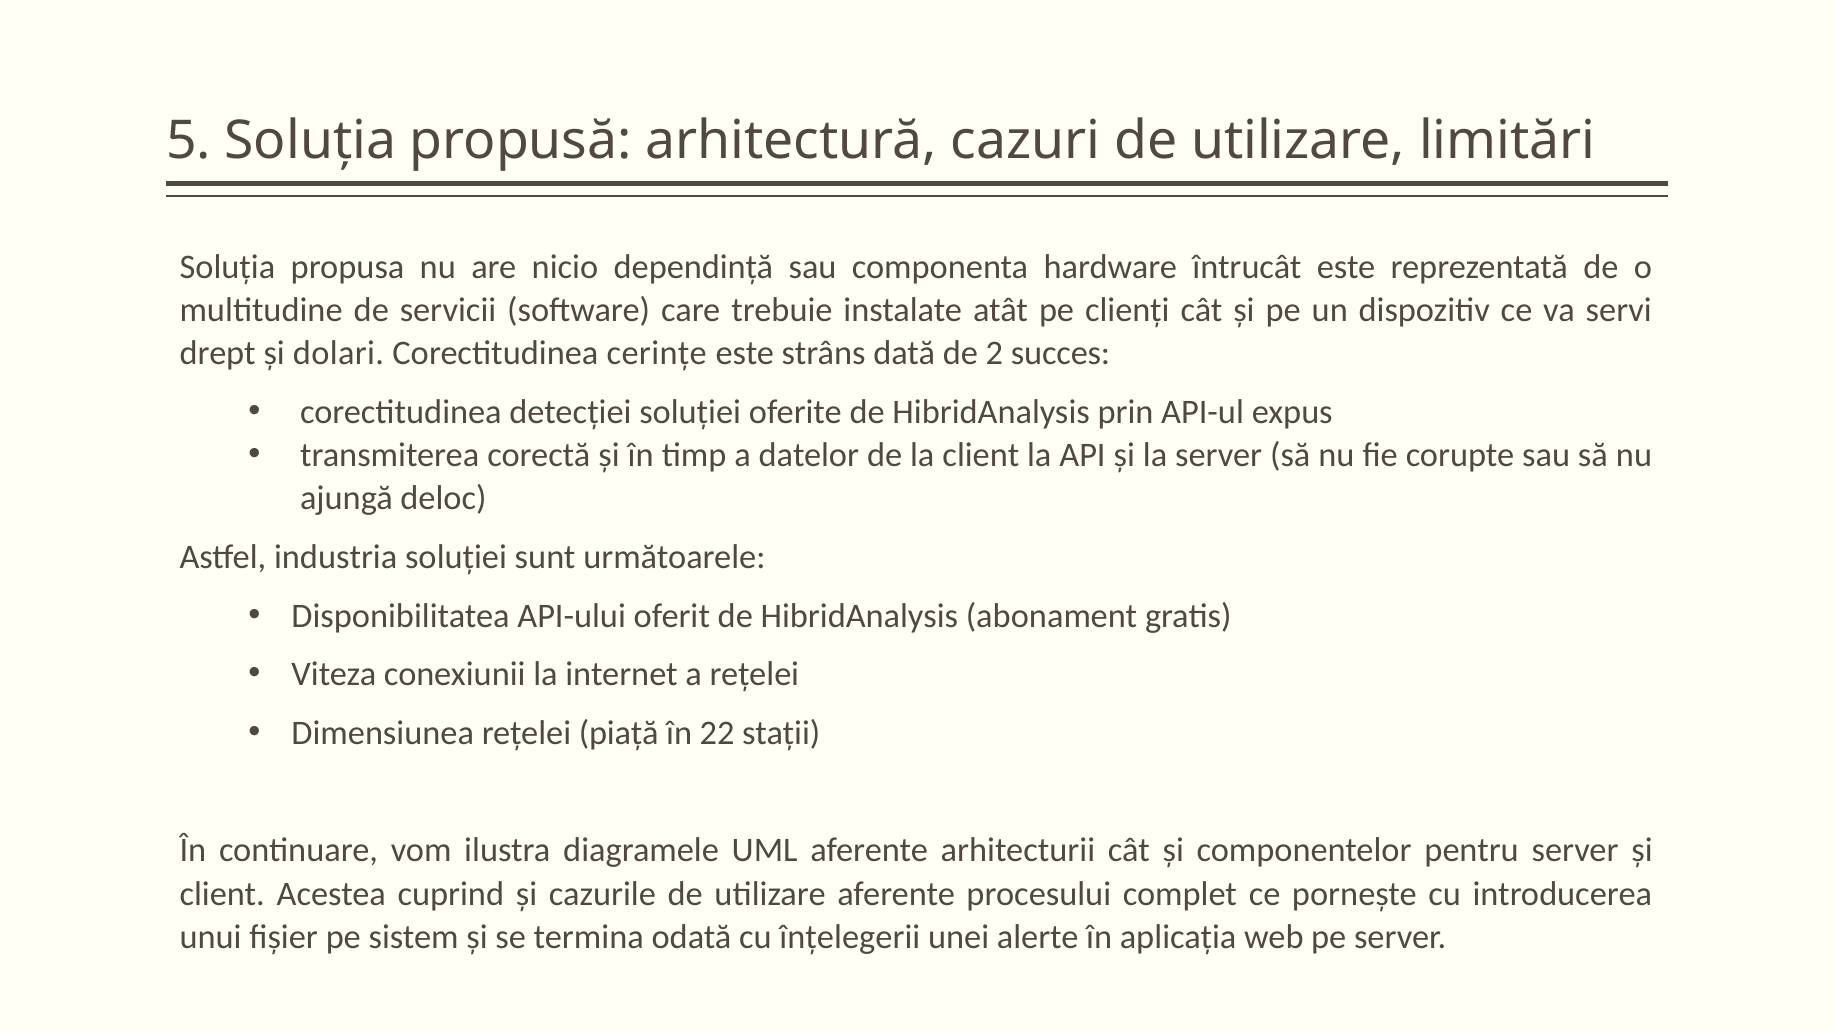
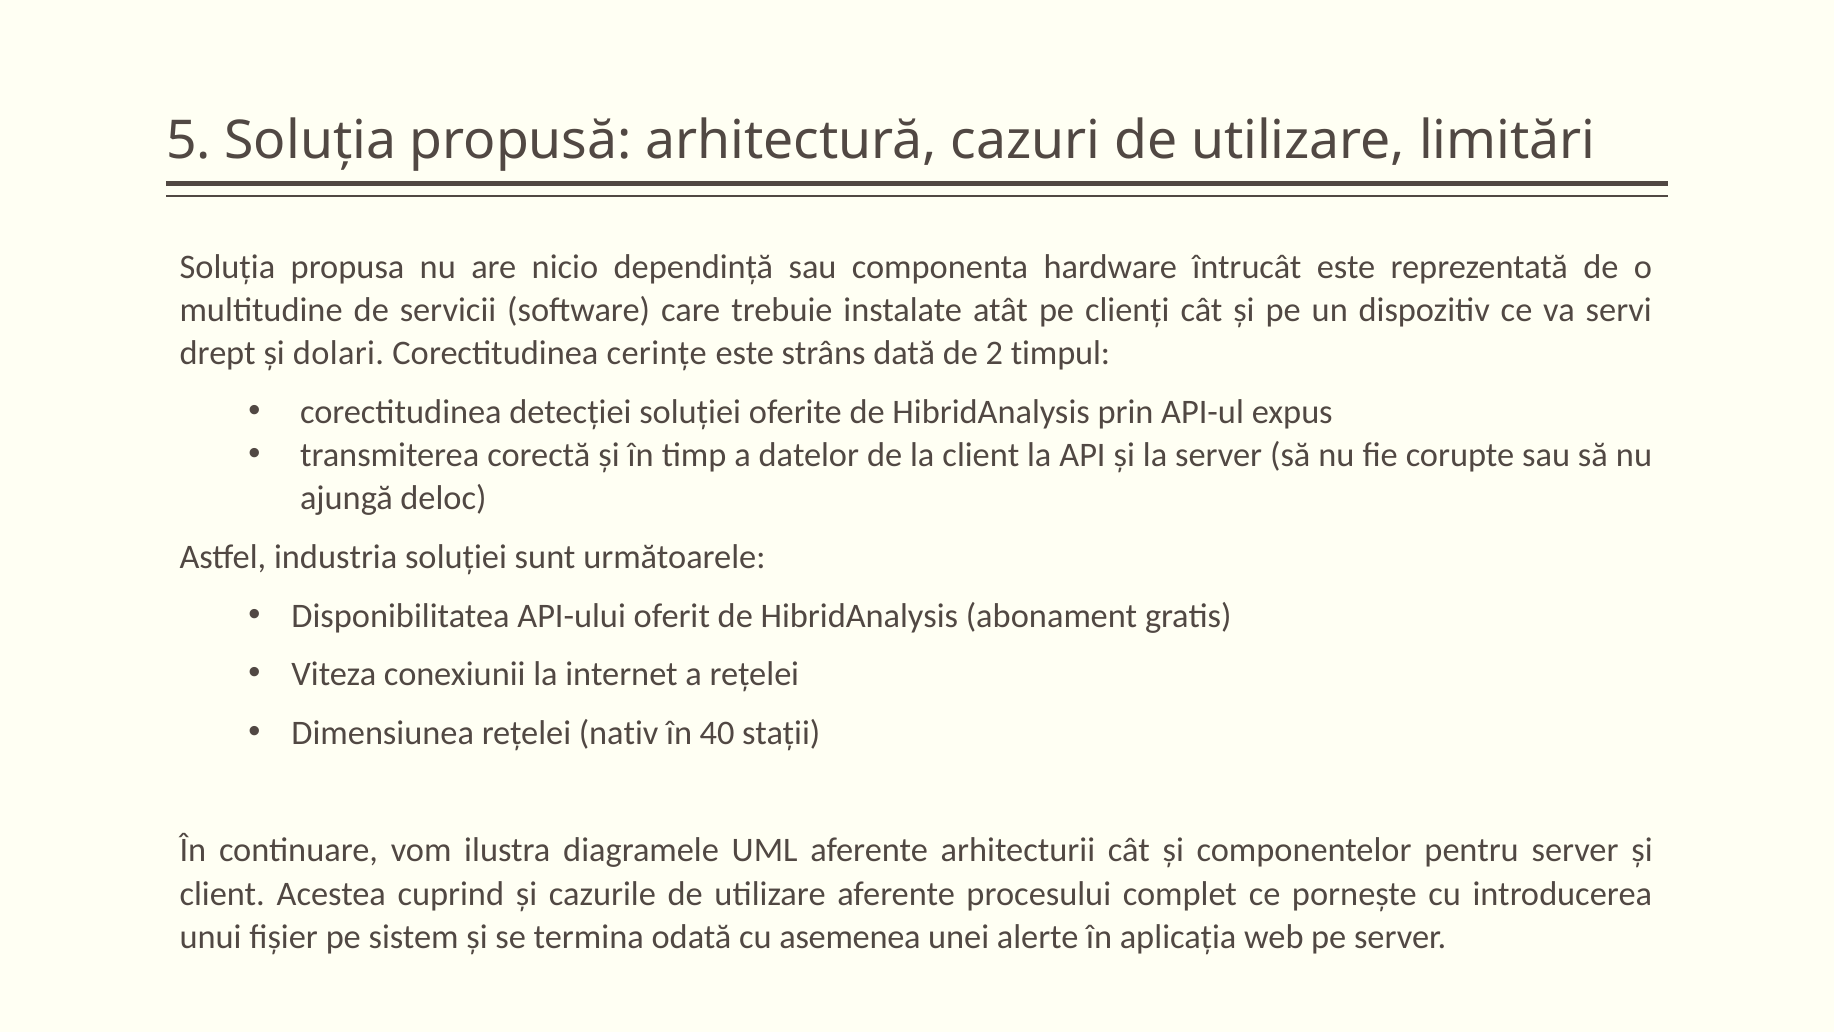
succes: succes -> timpul (1060, 353)
piață: piață -> nativ (619, 733)
22: 22 -> 40 (717, 733)
înțelegerii: înțelegerii -> asemenea (850, 937)
